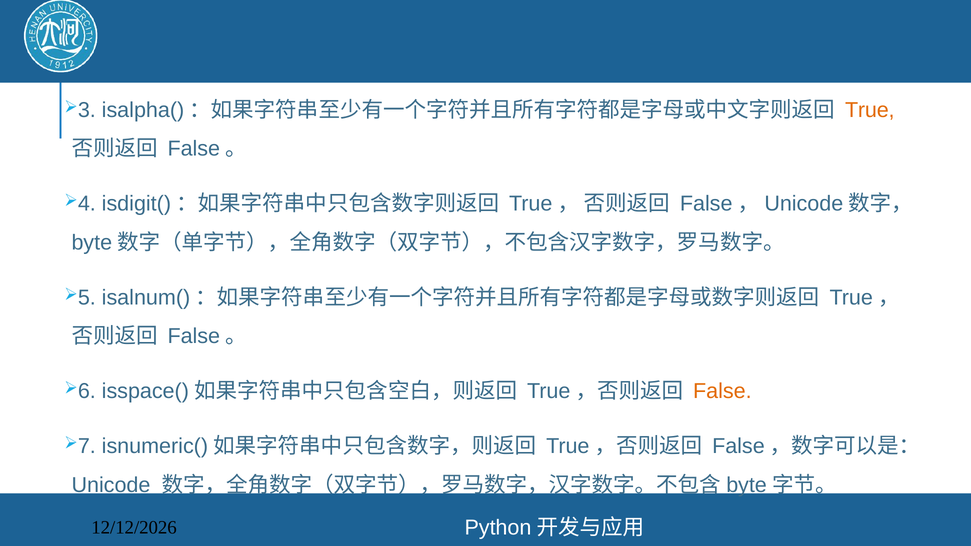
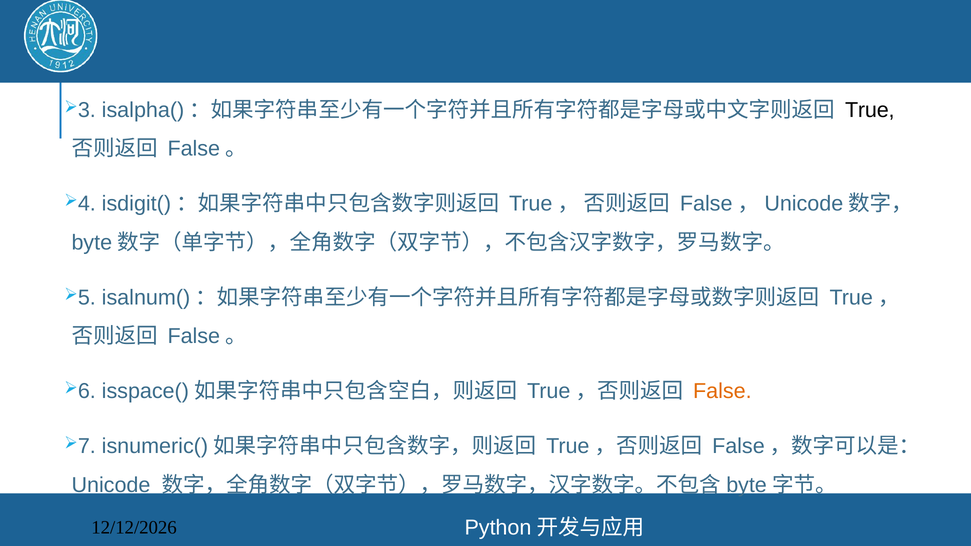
True colour: orange -> black (870, 110)
